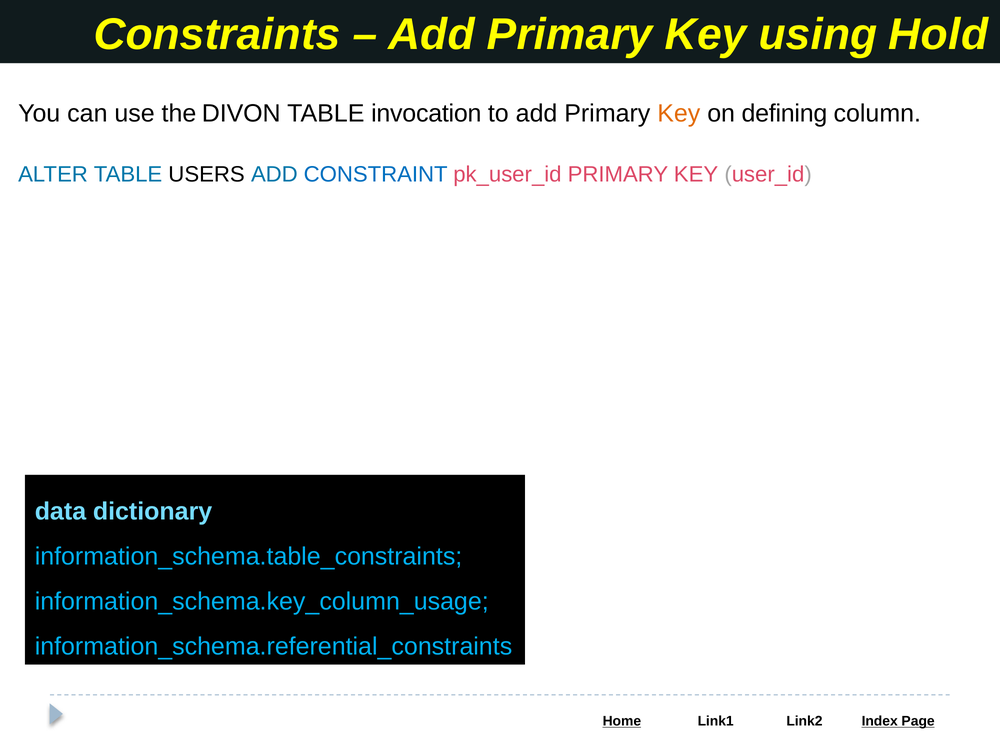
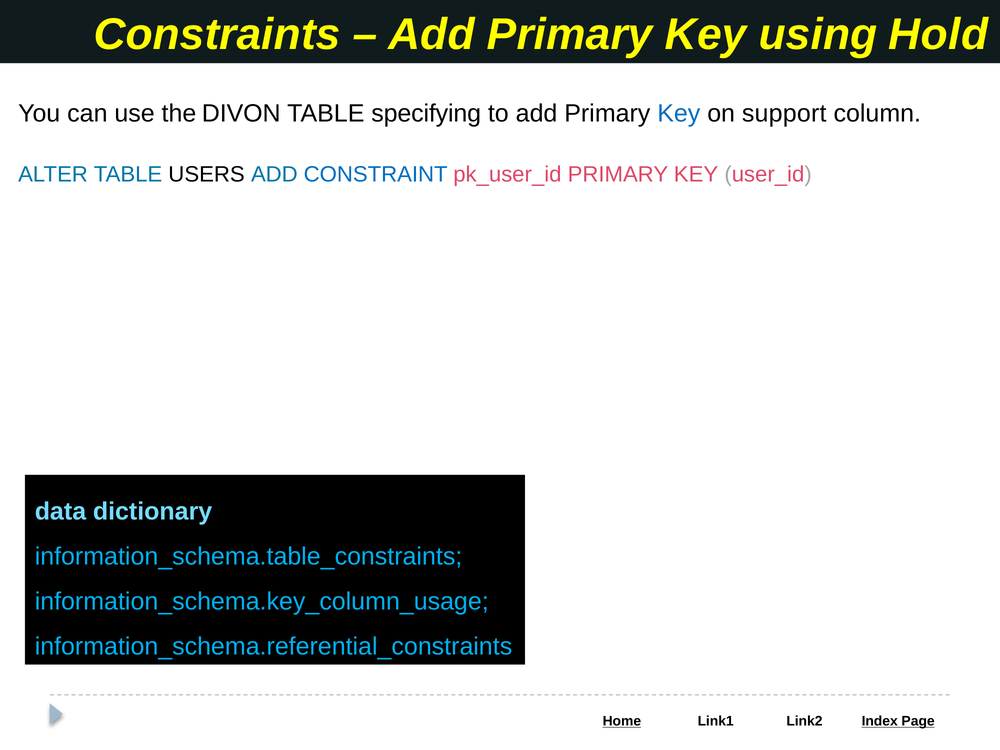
invocation: invocation -> specifying (426, 113)
Key colour: orange -> blue (679, 113)
defining: defining -> support (784, 113)
